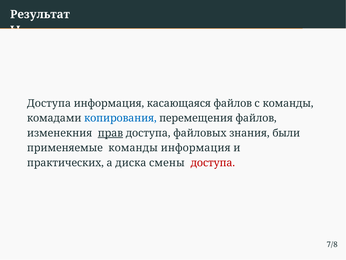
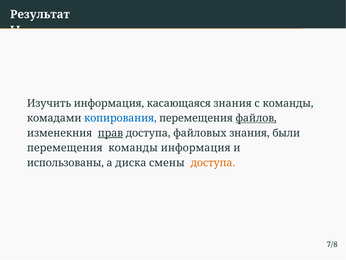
Доступа: Доступа -> Изучить (49, 103)
касающаяся файлов: файлов -> знания (233, 103)
файлов underline: none -> present (256, 118)
применяемые: применяемые -> перемещения (65, 148)
практических: практических -> использованы (65, 163)
доступа colour: red -> orange (213, 163)
